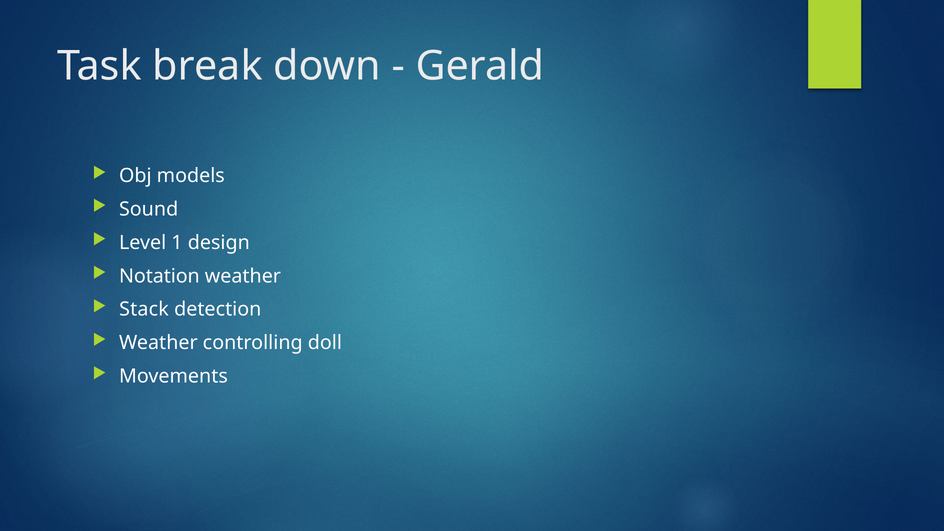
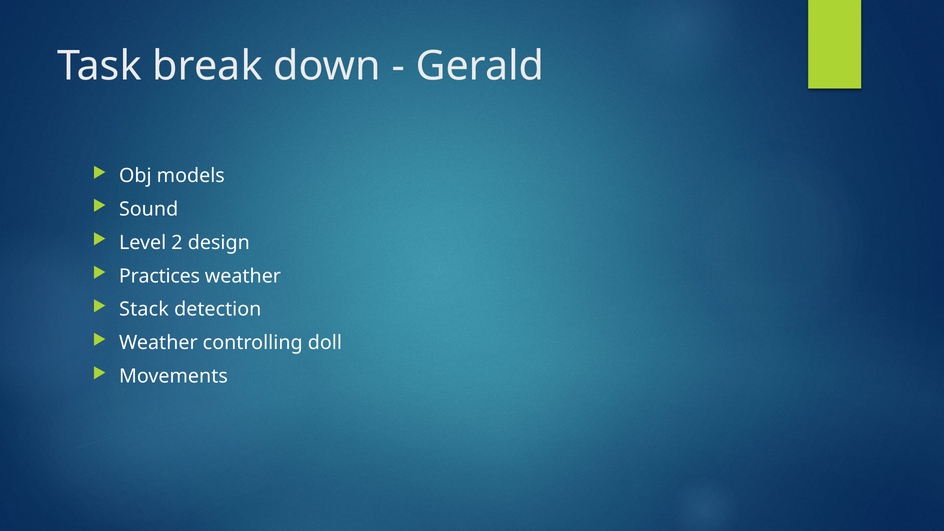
1: 1 -> 2 (177, 243)
Notation: Notation -> Practices (159, 276)
